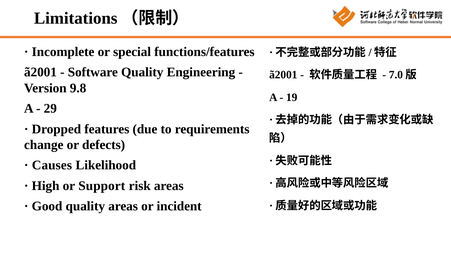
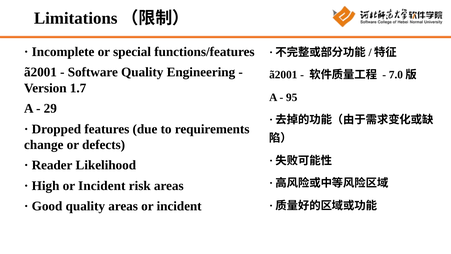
9.8: 9.8 -> 1.7 (78, 88)
19: 19 -> 95 (292, 97)
Causes: Causes -> Reader (52, 165)
High or Support: Support -> Incident (102, 186)
